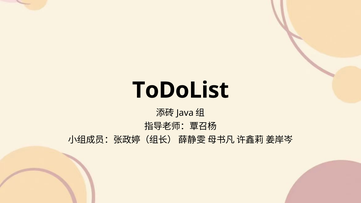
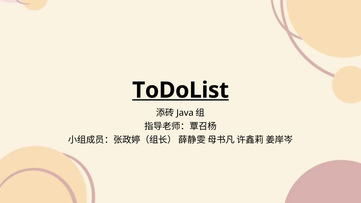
ToDoList underline: none -> present (181, 90)
